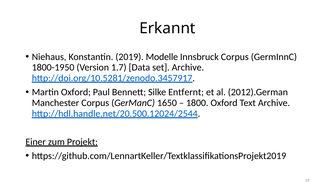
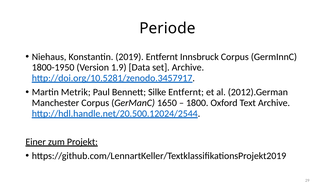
Erkannt: Erkannt -> Periode (167, 28)
2019 Modelle: Modelle -> Entfernt (162, 57)
1.7: 1.7 -> 1.9 (119, 67)
Martin Oxford: Oxford -> Metrik (76, 92)
